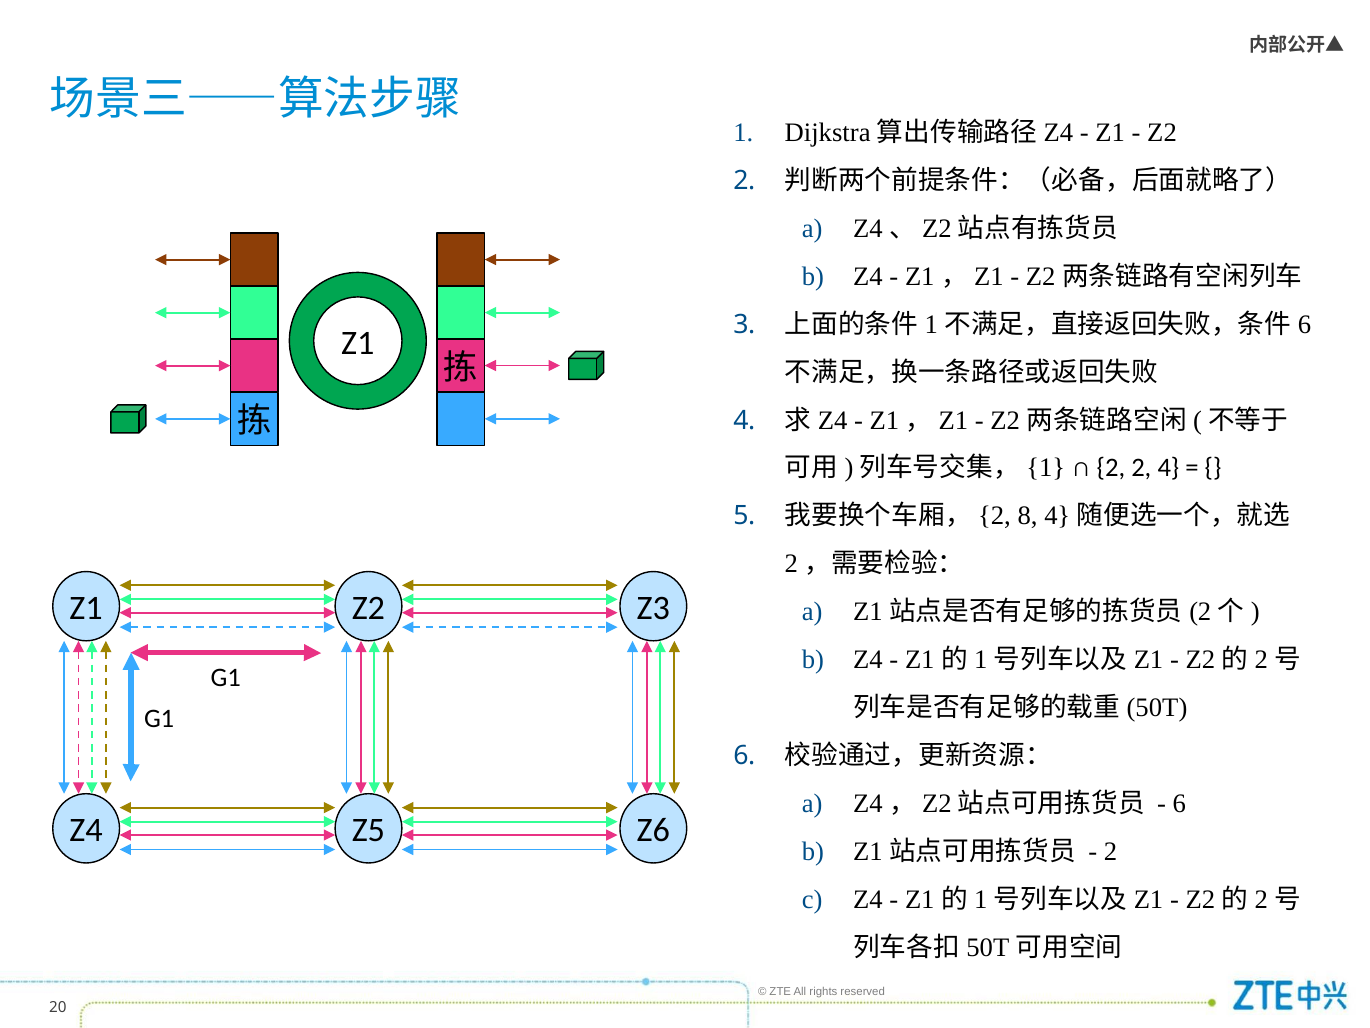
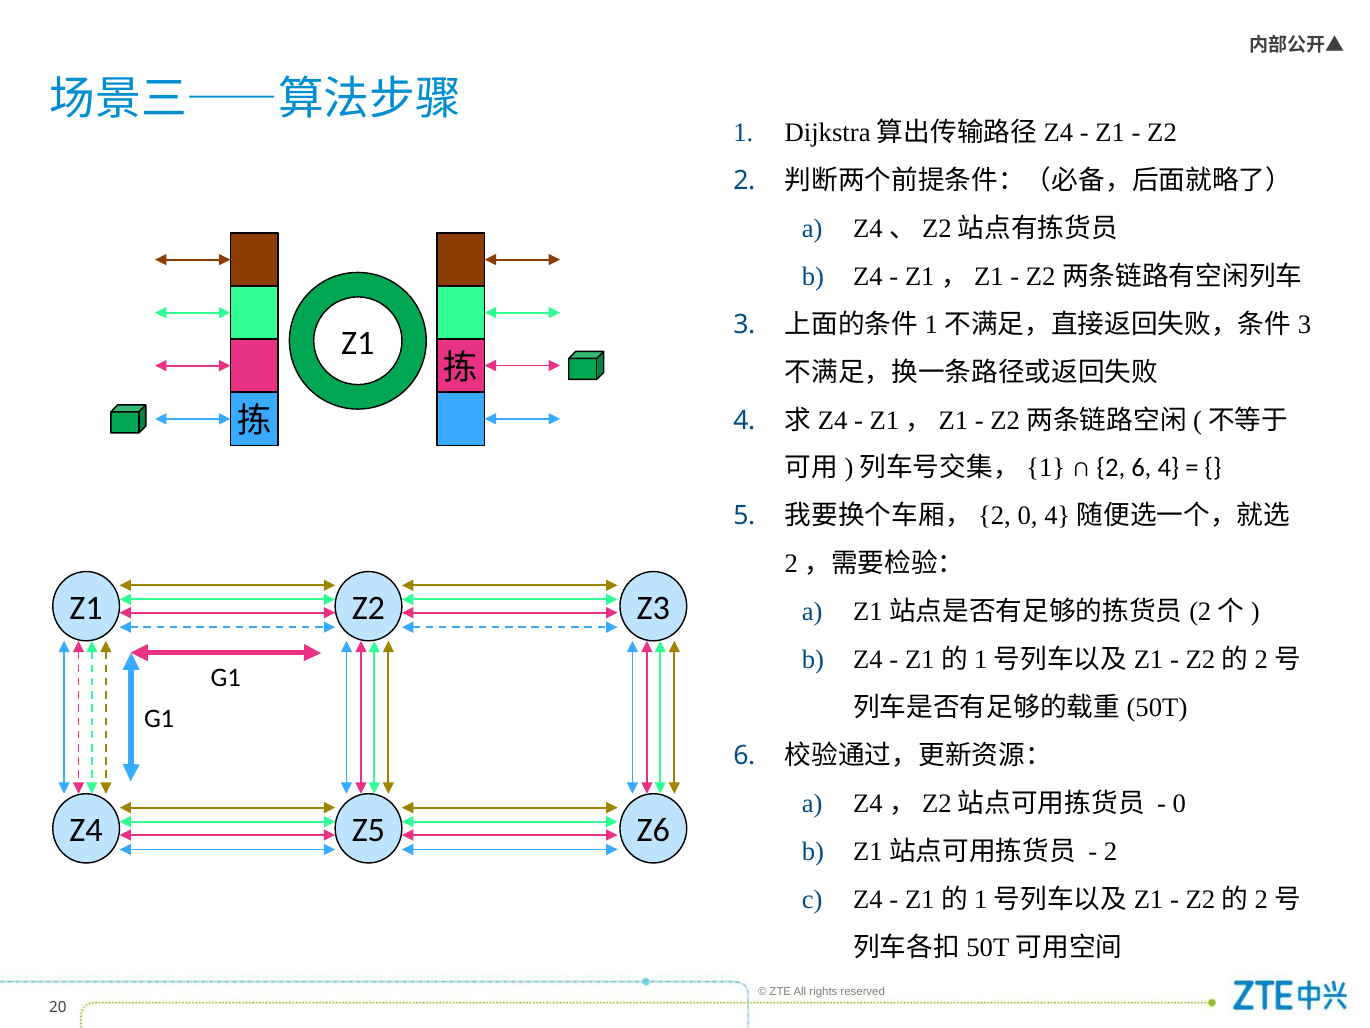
6: 6 -> 3 (1305, 324)
2 2: 2 -> 6 (1141, 468)
8: 8 -> 0 (1028, 516)
6: 6 -> 0 (1179, 804)
